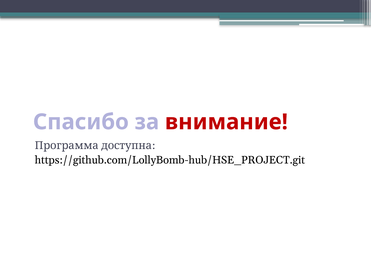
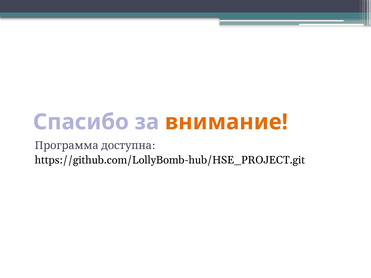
внимание colour: red -> orange (226, 122)
